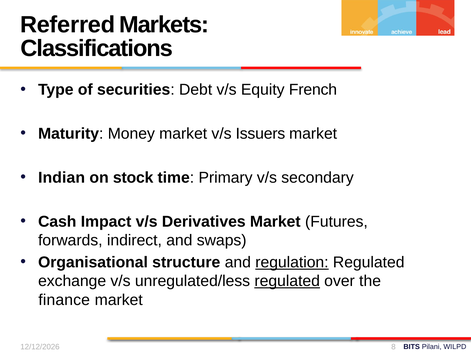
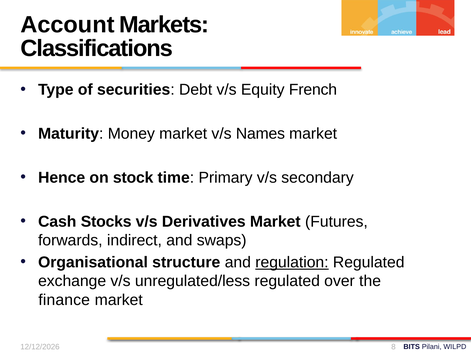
Referred: Referred -> Account (68, 25)
Issuers: Issuers -> Names (260, 134)
Indian: Indian -> Hence (62, 178)
Impact: Impact -> Stocks (106, 222)
regulated underline: present -> none (287, 281)
